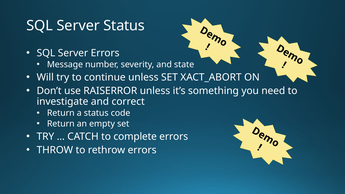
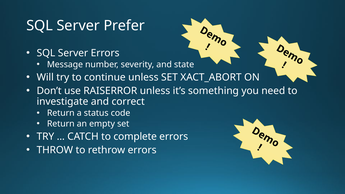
Server Status: Status -> Prefer (124, 26)
